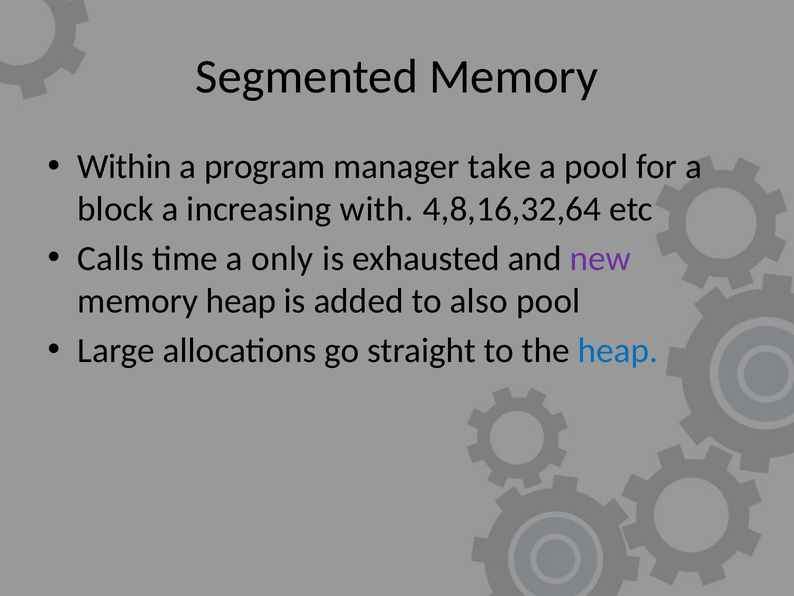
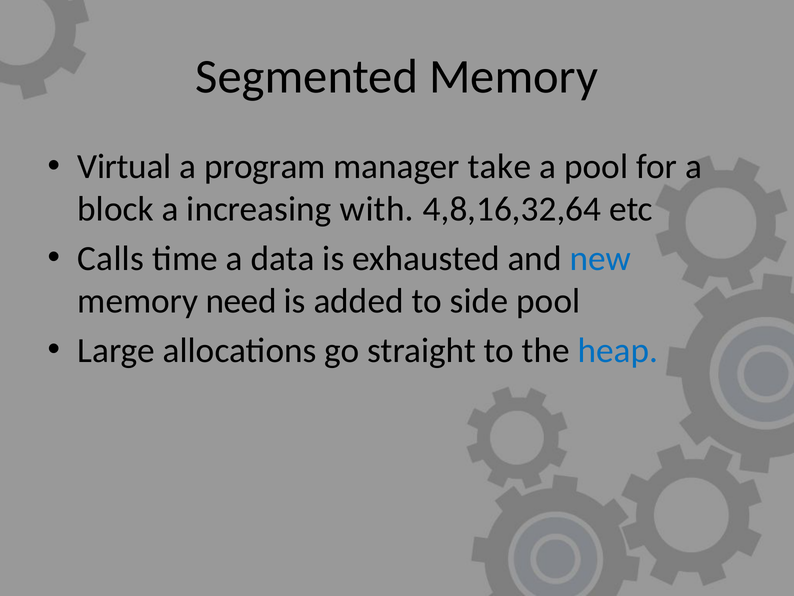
Within: Within -> Virtual (124, 167)
only: only -> data (283, 258)
new colour: purple -> blue (600, 258)
memory heap: heap -> need (241, 301)
also: also -> side (479, 301)
